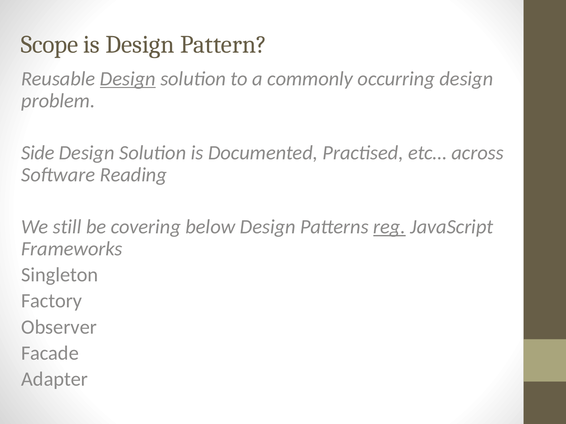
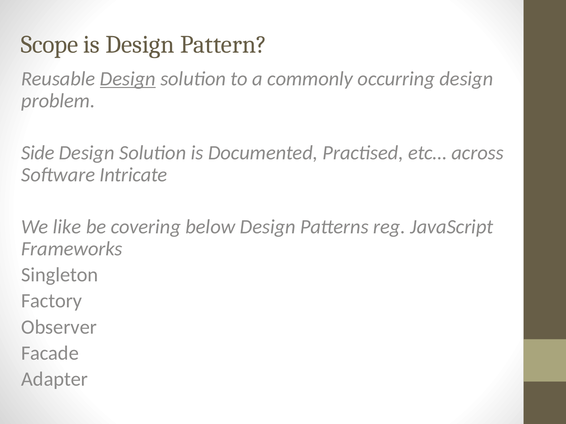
Reading: Reading -> Intricate (133, 175)
still: still -> like (67, 227)
reg underline: present -> none (389, 227)
